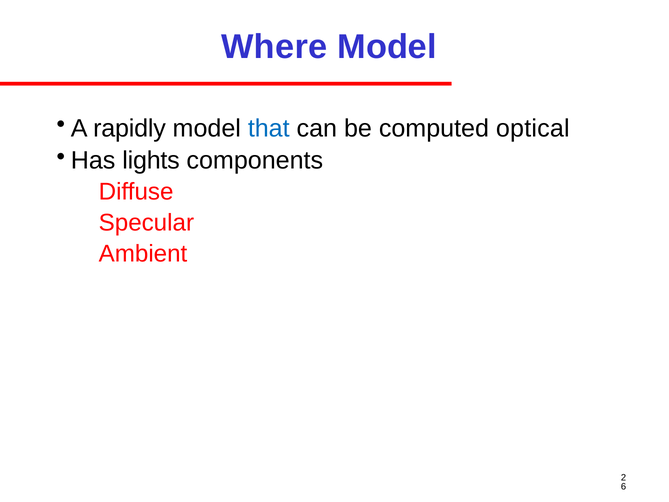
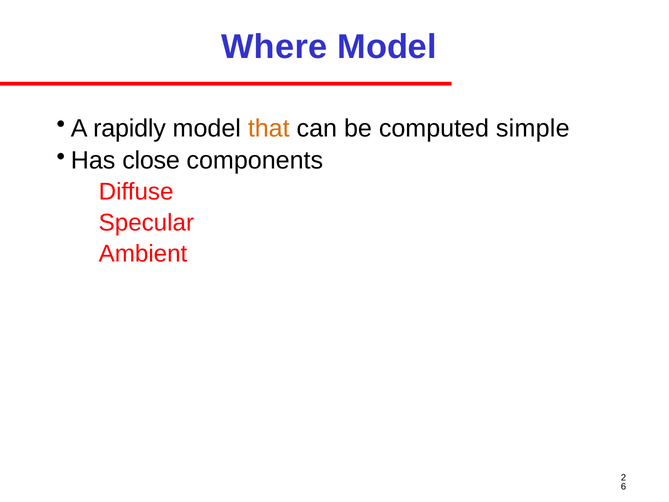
that colour: blue -> orange (269, 128)
optical: optical -> simple (533, 128)
lights: lights -> close (151, 160)
